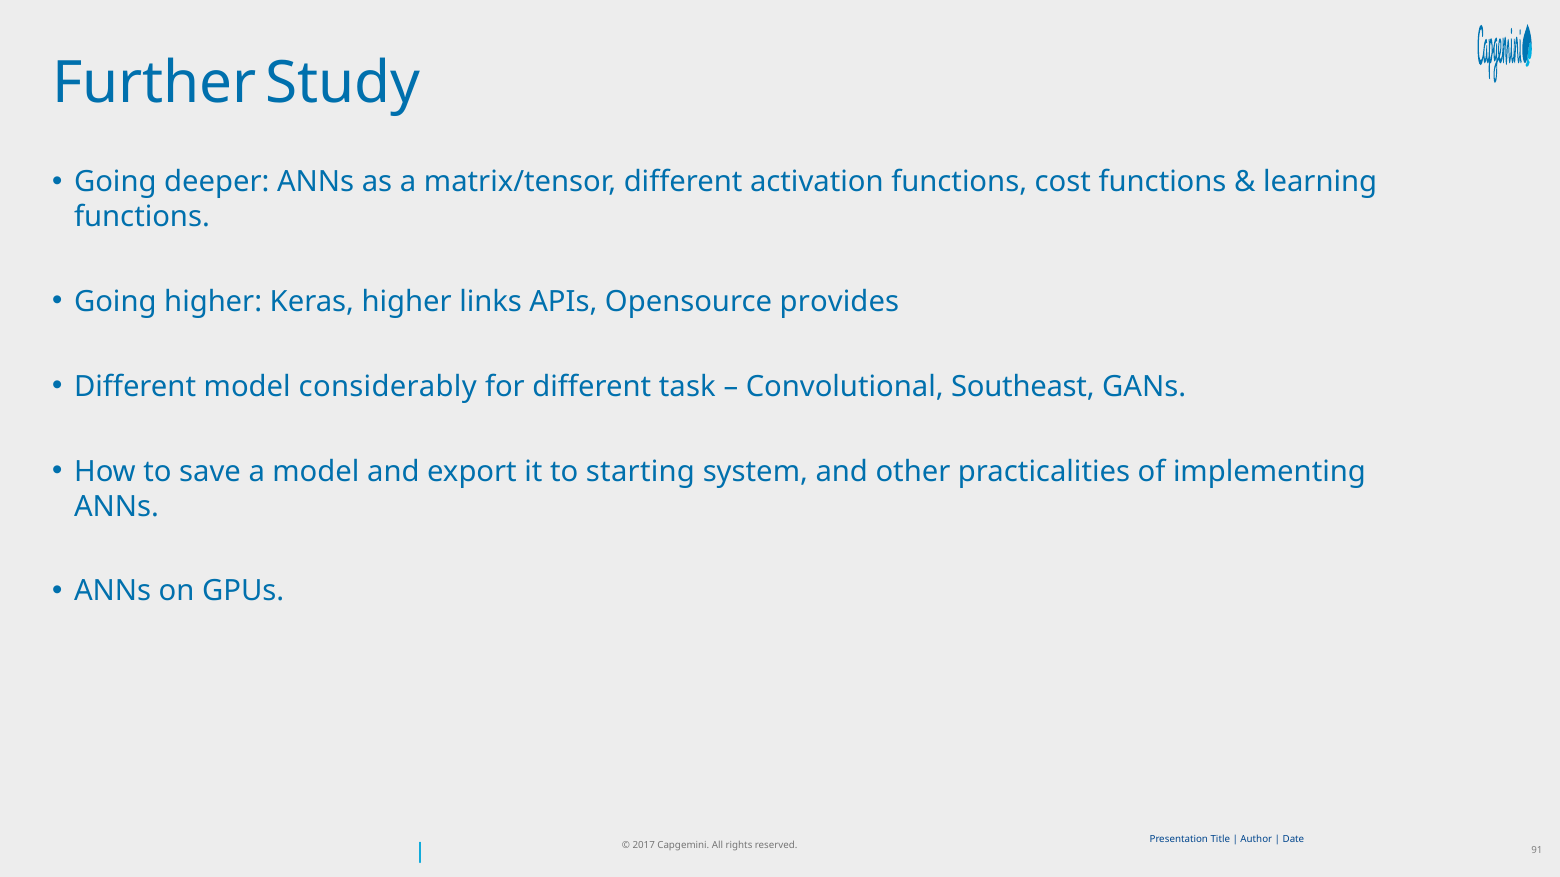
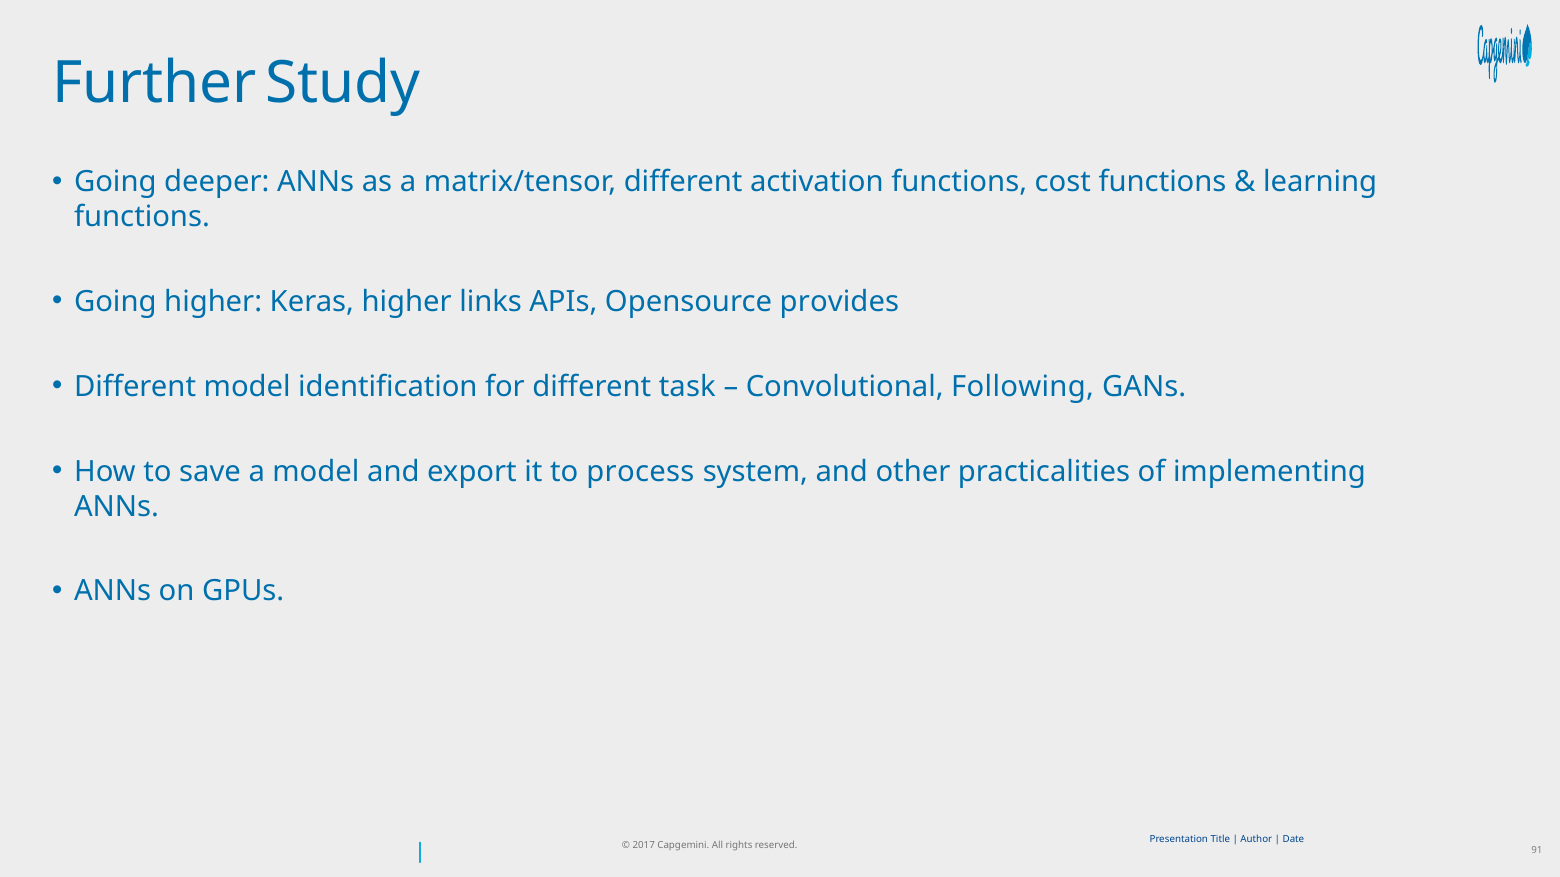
considerably: considerably -> identification (388, 387)
Southeast: Southeast -> Following (1023, 387)
starting: starting -> process (640, 472)
